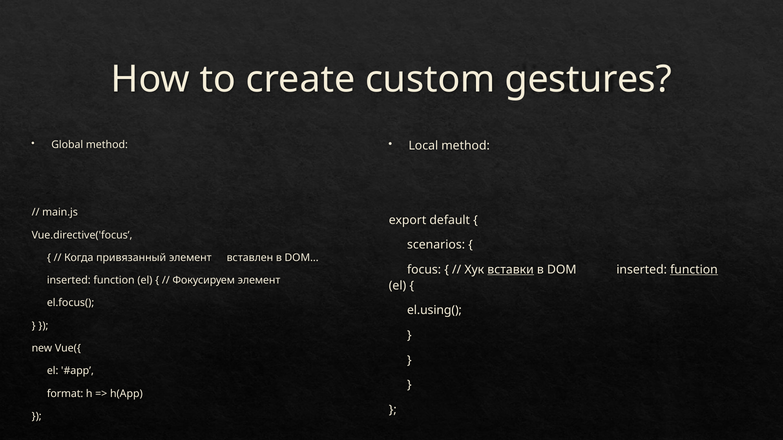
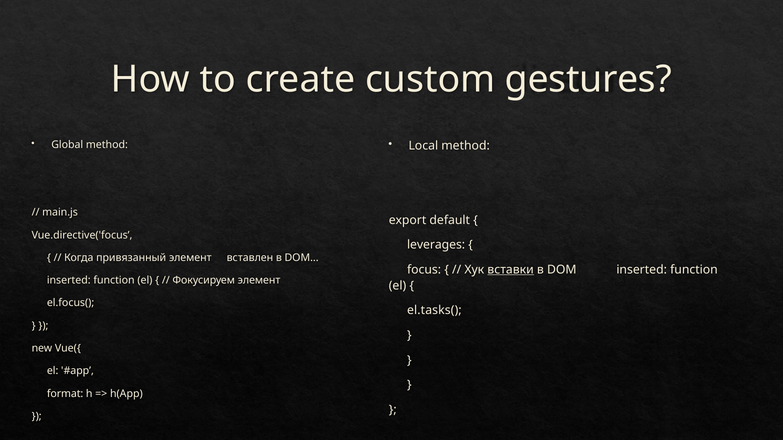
scenarios: scenarios -> leverages (436, 245)
function underline: present -> none (694, 270)
el.using(: el.using( -> el.tasks( (434, 311)
